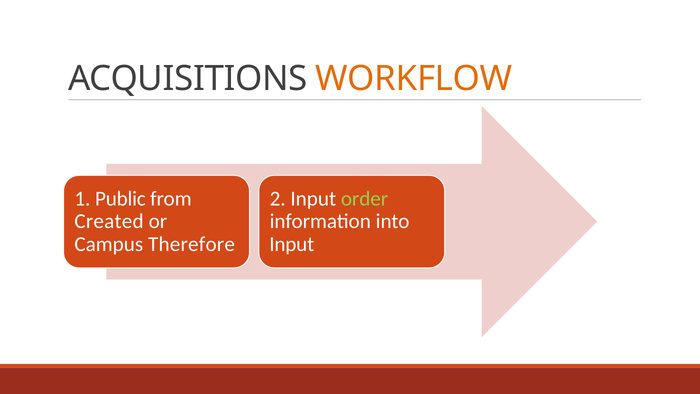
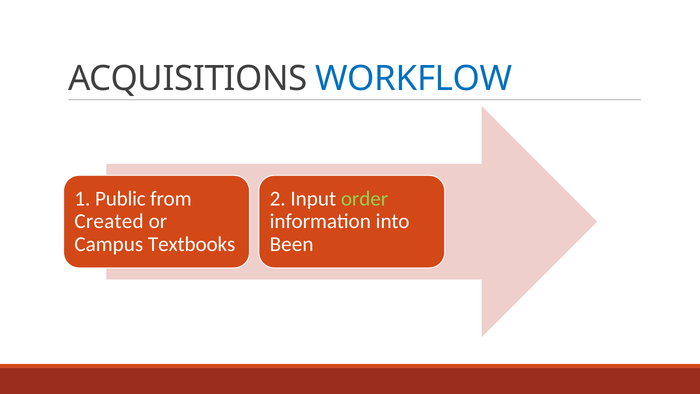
WORKFLOW colour: orange -> blue (414, 78)
Therefore: Therefore -> Textbooks (192, 244)
Input: Input -> Been (292, 244)
